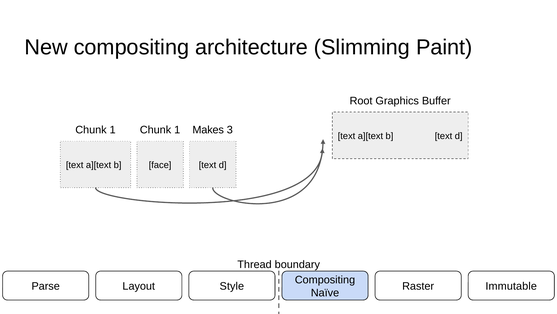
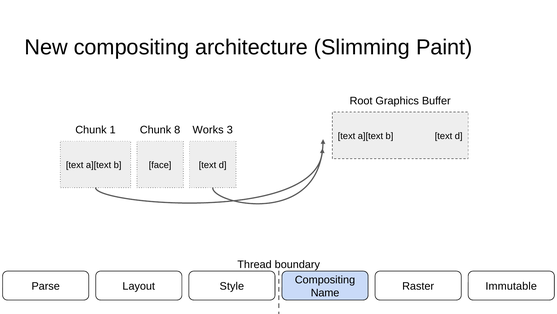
1: 1 -> 8 (177, 130)
Makes: Makes -> Works (208, 130)
Naïve: Naïve -> Name (325, 292)
